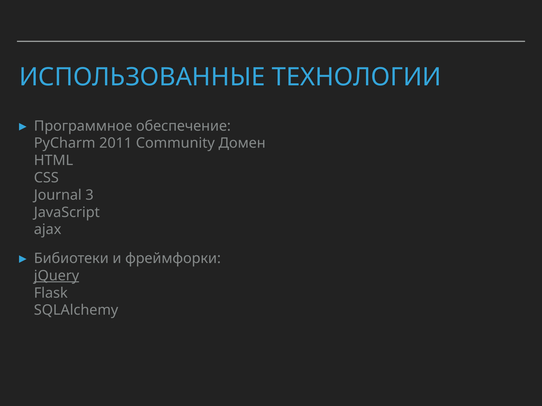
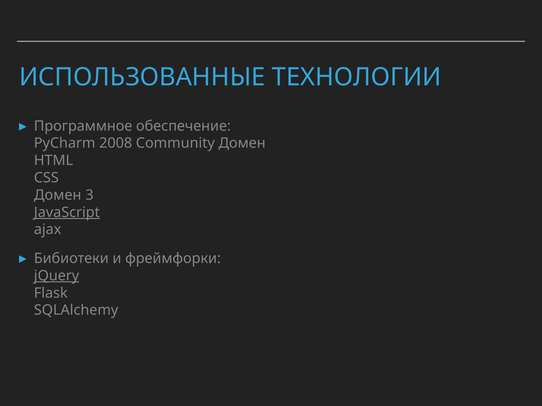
2011: 2011 -> 2008 (116, 143)
Journal: Journal -> Домен (58, 195)
JavaScript underline: none -> present (67, 213)
